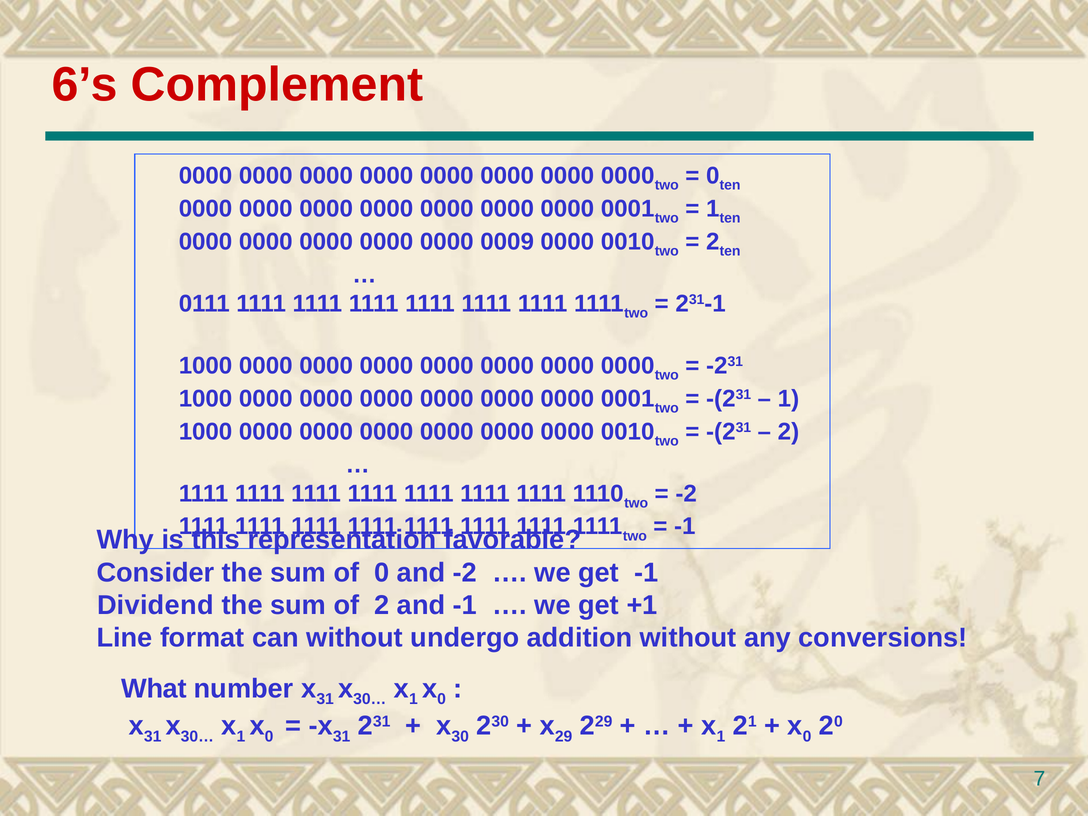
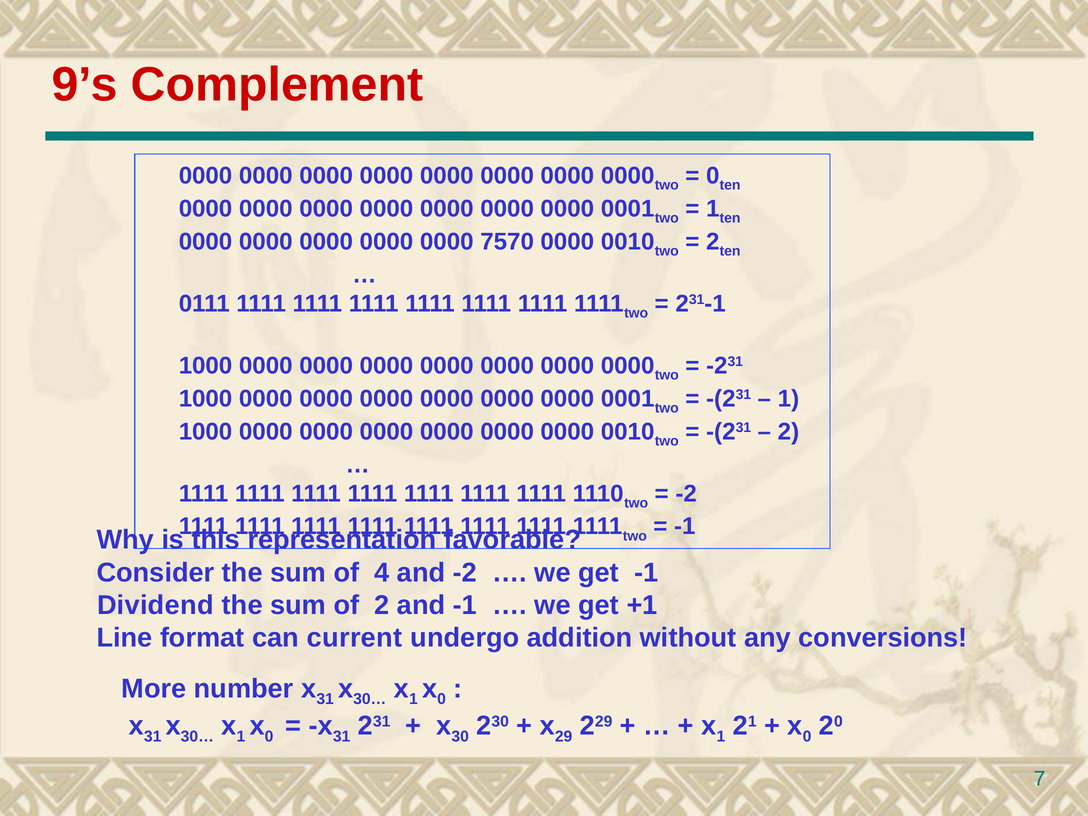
6’s: 6’s -> 9’s (85, 85)
0009: 0009 -> 7570 (507, 242)
of 0: 0 -> 4 (382, 573)
can without: without -> current (355, 638)
What: What -> More (154, 689)
